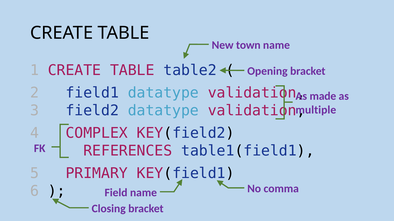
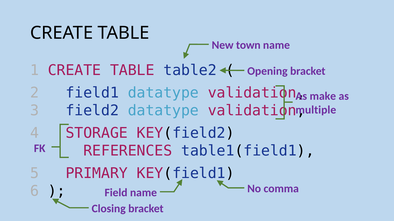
made: made -> make (323, 96)
COMPLEX: COMPLEX -> STORAGE (97, 133)
